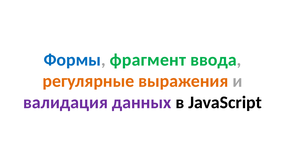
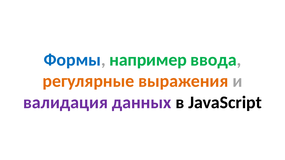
фрагмент: фрагмент -> например (148, 60)
